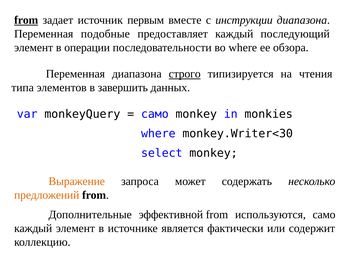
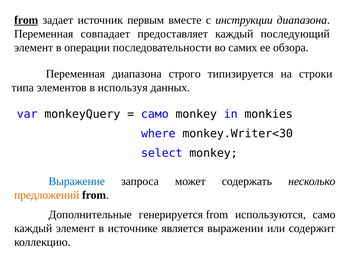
подобные: подобные -> совпадает (105, 34)
во where: where -> самих (243, 48)
строго underline: present -> none (185, 74)
чтения: чтения -> строки (316, 74)
завершить: завершить -> используя (123, 88)
Выражение colour: orange -> blue (77, 181)
эффективной: эффективной -> генерируется (171, 215)
фактически: фактически -> выражении (235, 228)
